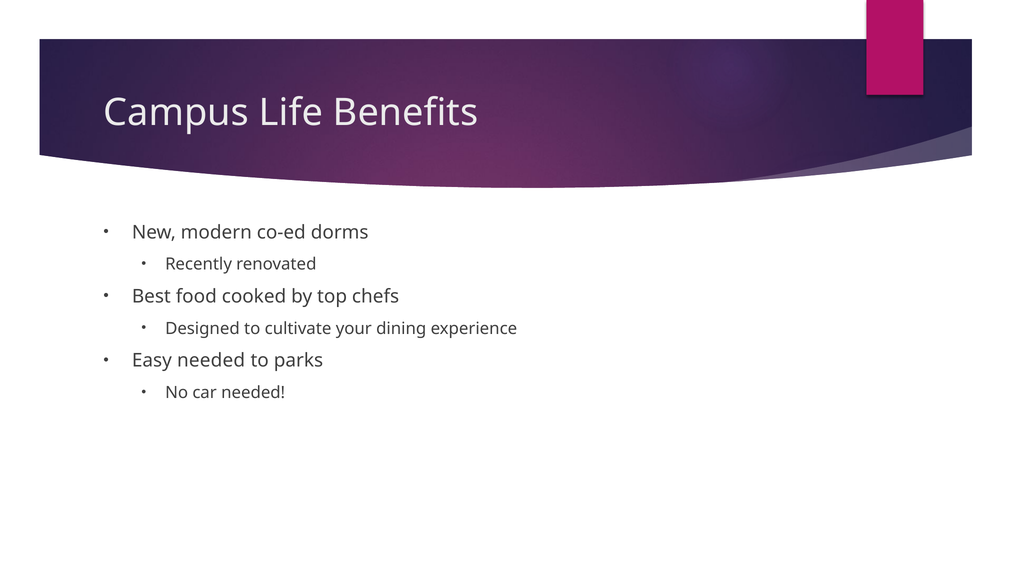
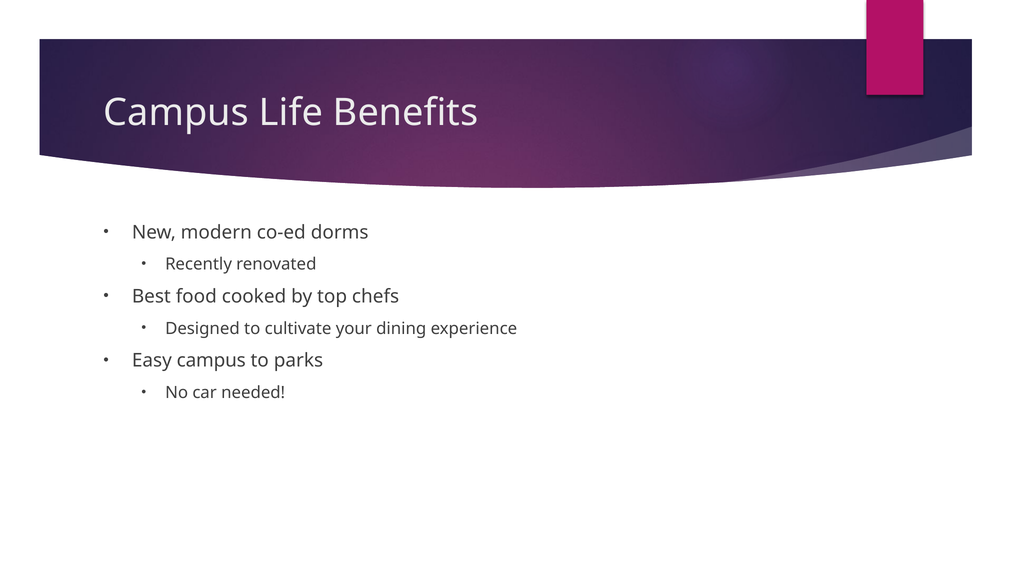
Easy needed: needed -> campus (211, 361)
